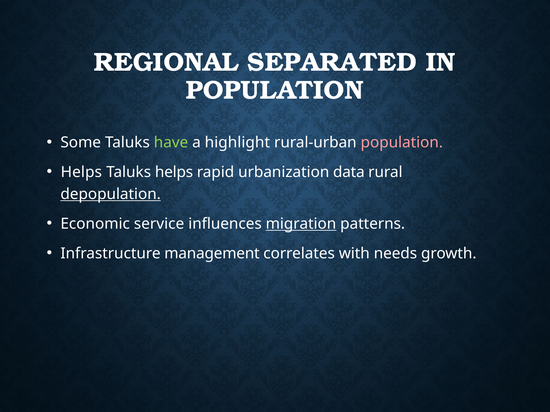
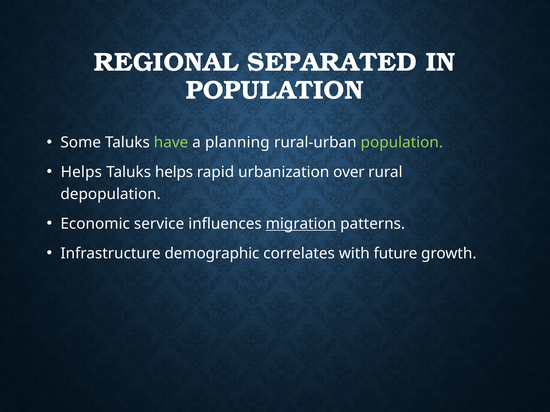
highlight: highlight -> planning (237, 143)
population colour: pink -> light green (402, 143)
data: data -> over (349, 172)
depopulation underline: present -> none (111, 194)
management: management -> demographic (212, 254)
needs: needs -> future (396, 254)
